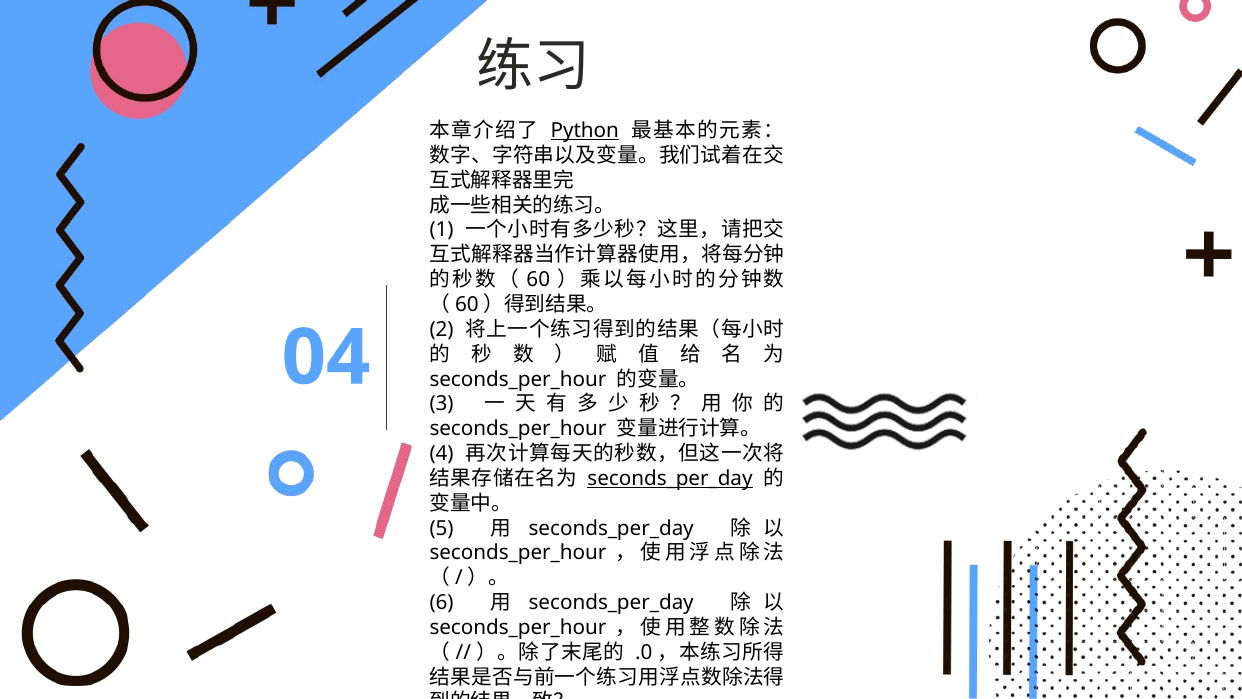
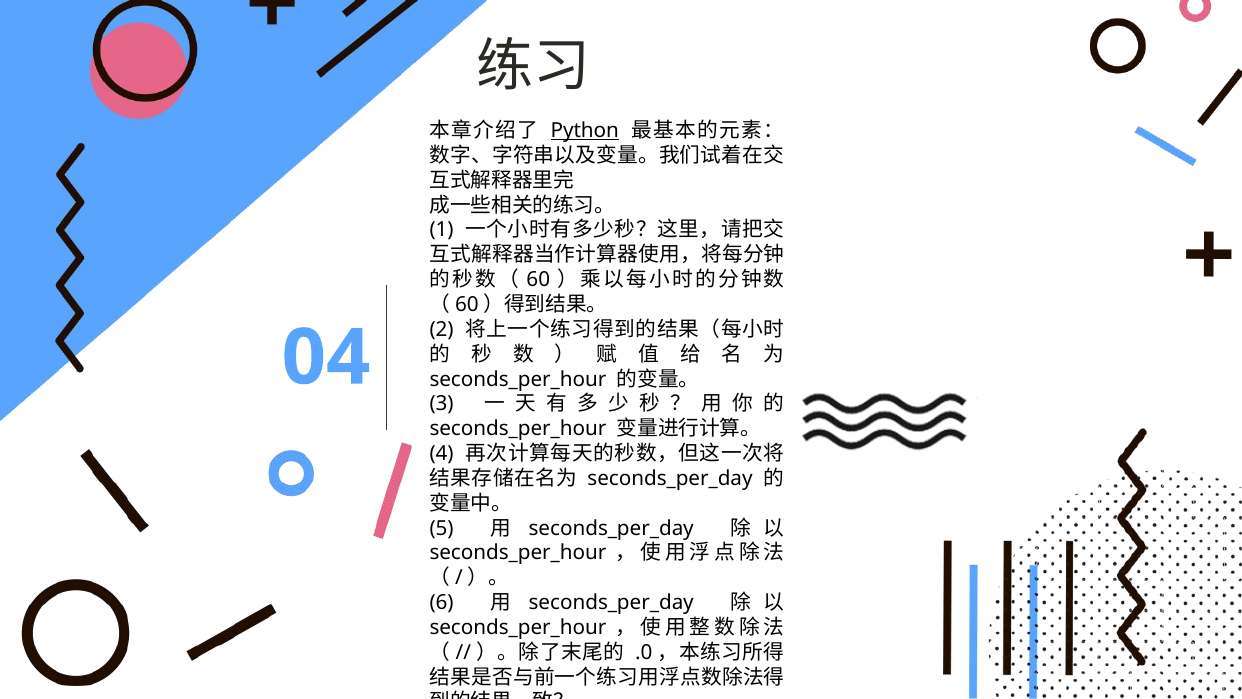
seconds_per_day underline: present -> none (670, 478)
